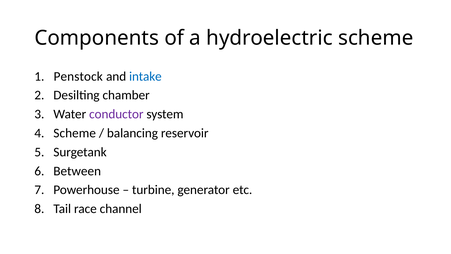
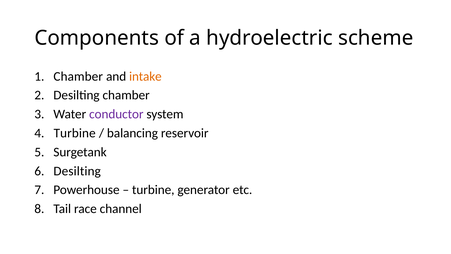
Penstock: Penstock -> Chamber (78, 76)
intake colour: blue -> orange (145, 76)
Scheme: Scheme -> Turbine (75, 133)
Between: Between -> Desilting (77, 171)
